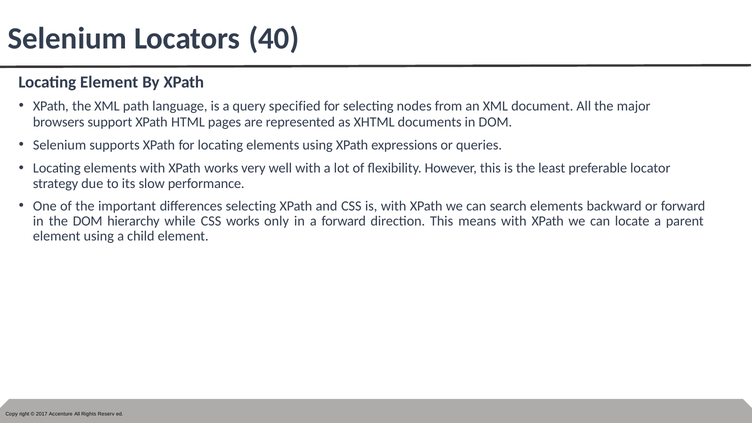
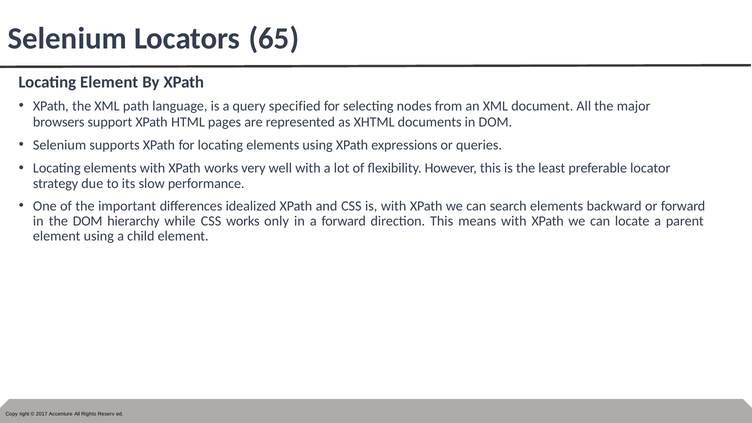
40: 40 -> 65 (274, 39)
differences selecting: selecting -> idealized (251, 206)
